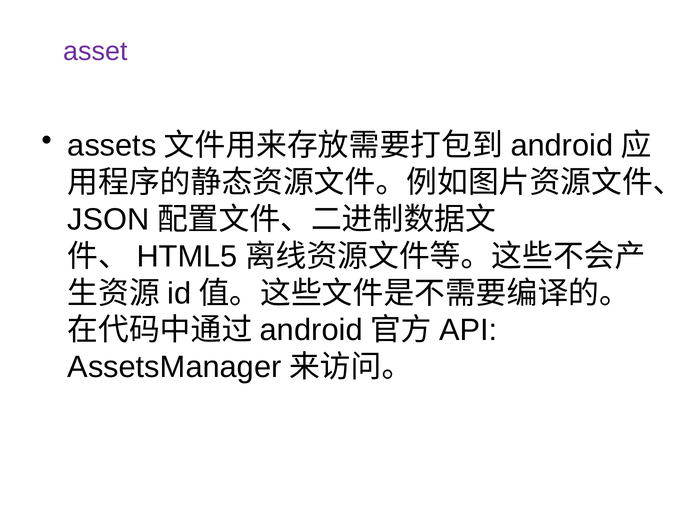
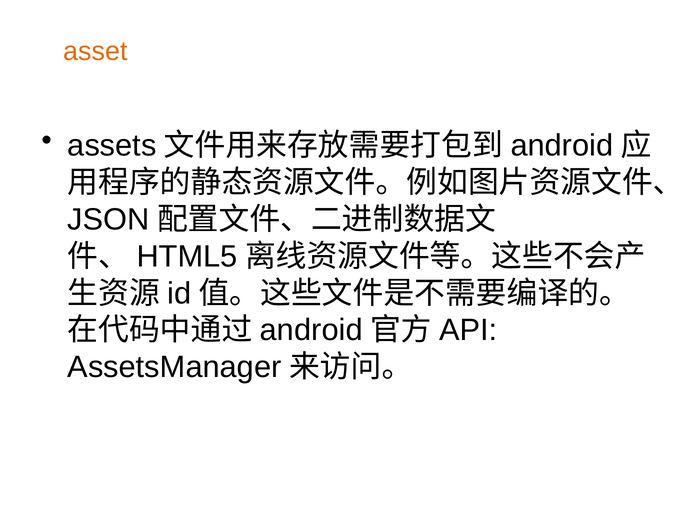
asset colour: purple -> orange (95, 51)
